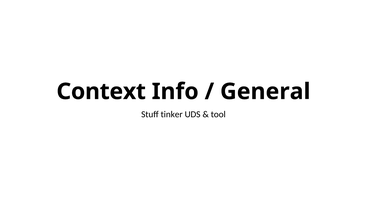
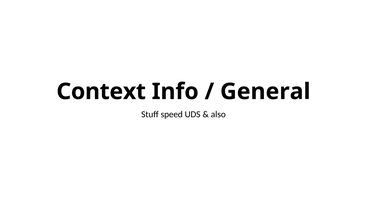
tinker: tinker -> speed (172, 115)
tool: tool -> also (218, 115)
